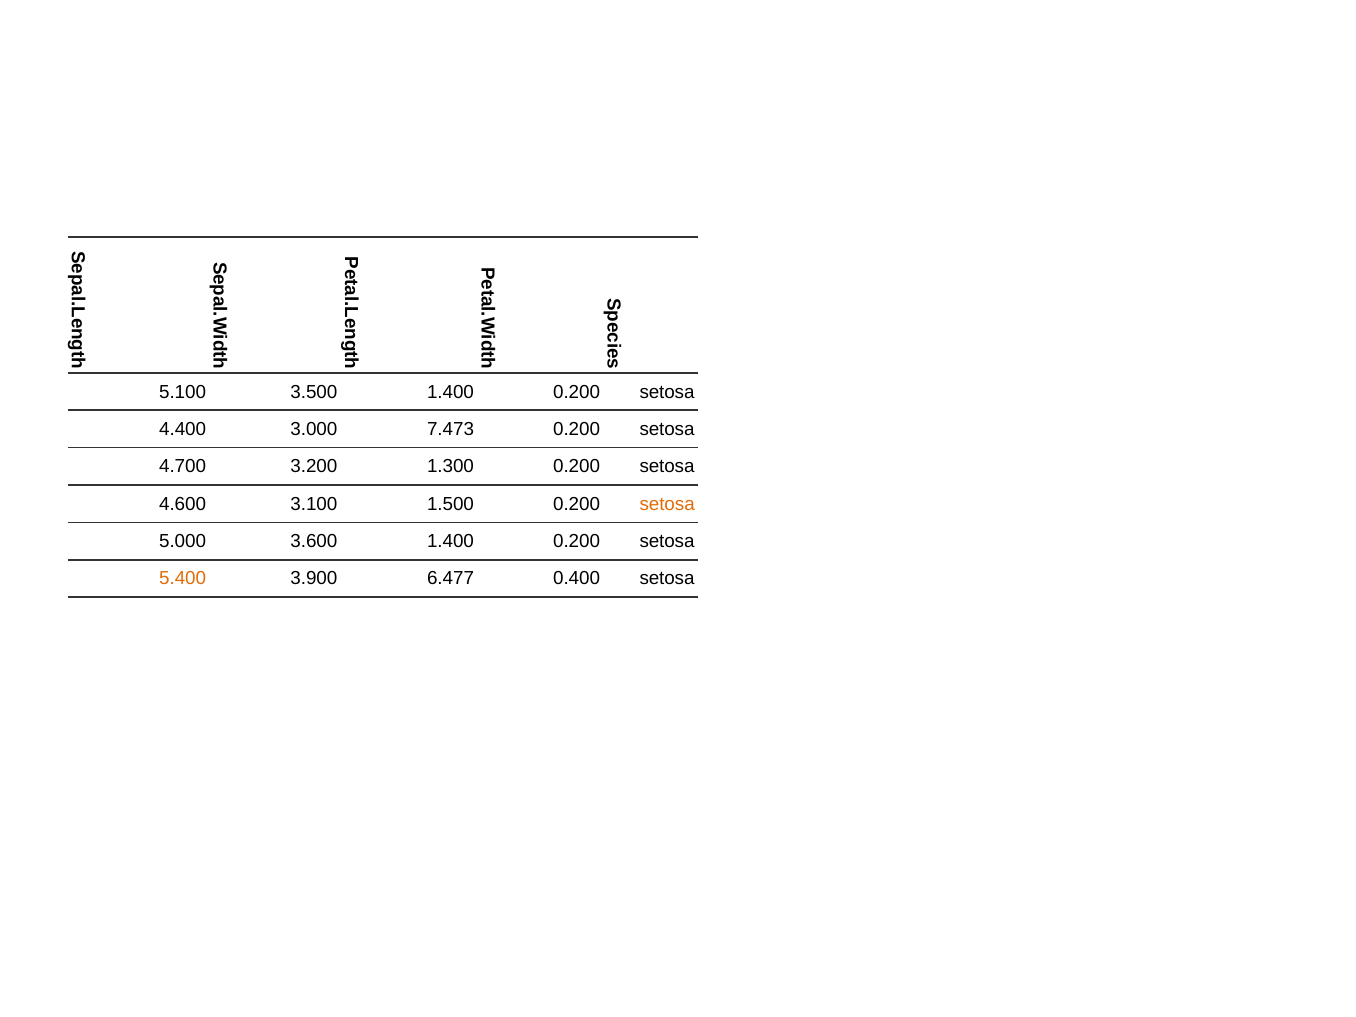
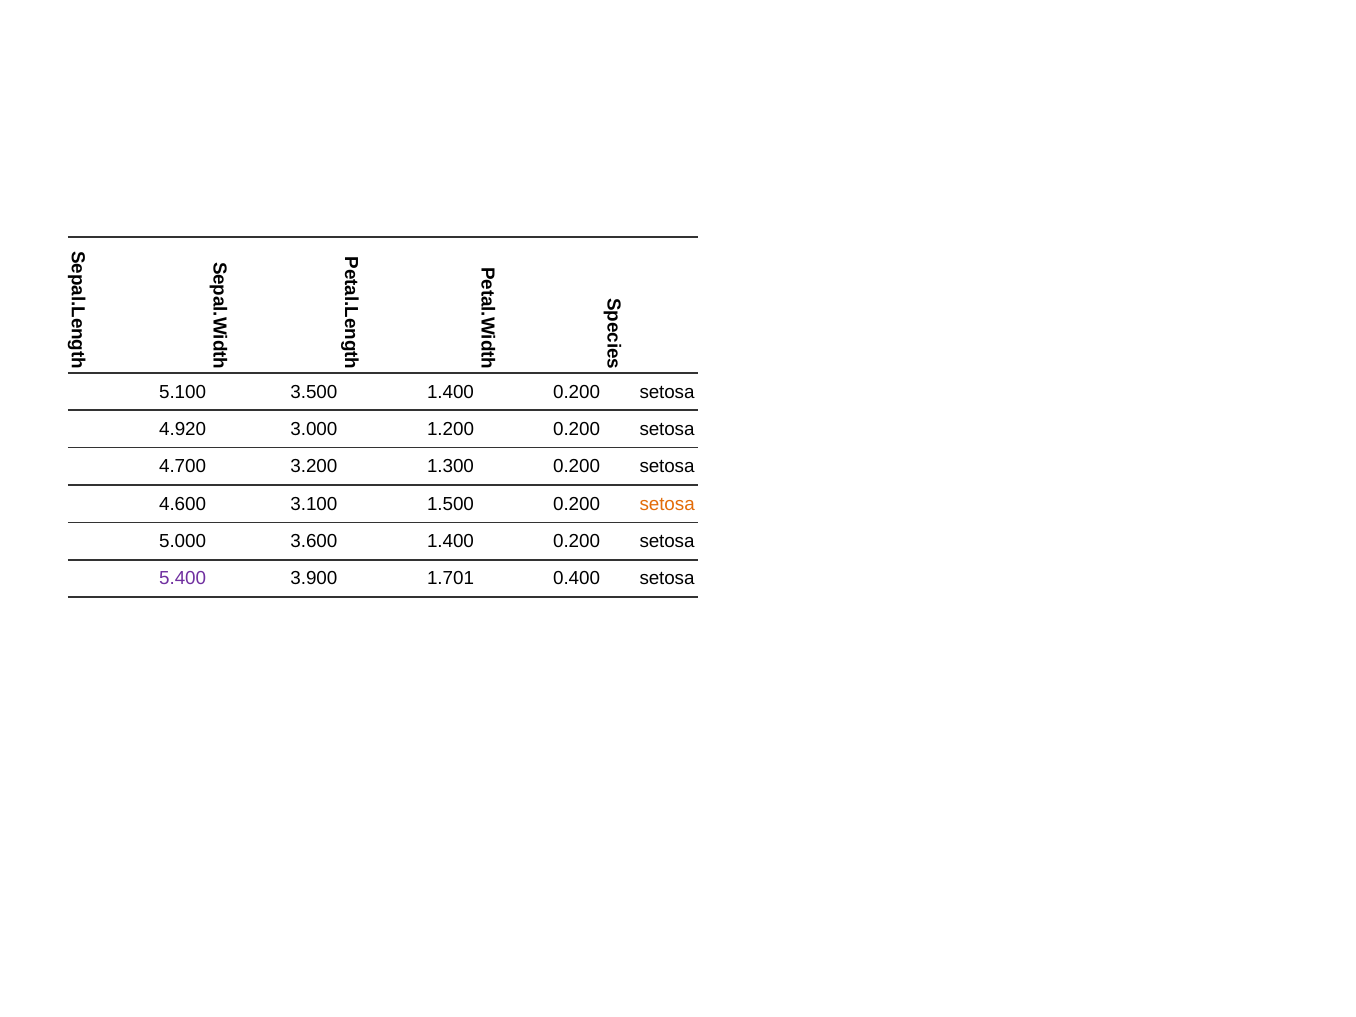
4.400: 4.400 -> 4.920 (183, 429)
7.473: 7.473 -> 1.200 (451, 429)
5.400 colour: orange -> purple (183, 579)
6.477: 6.477 -> 1.701 (451, 579)
